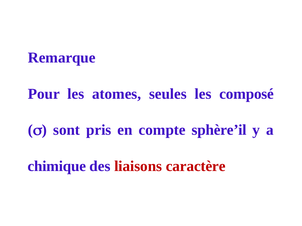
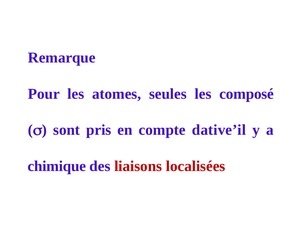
sphère’il: sphère’il -> dative’il (219, 130)
caractère: caractère -> localisées (196, 166)
